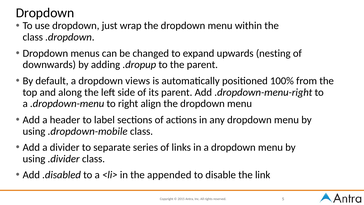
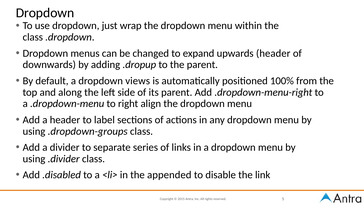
upwards nesting: nesting -> header (273, 53)
.dropdown-mobile: .dropdown-mobile -> .dropdown-groups (88, 131)
